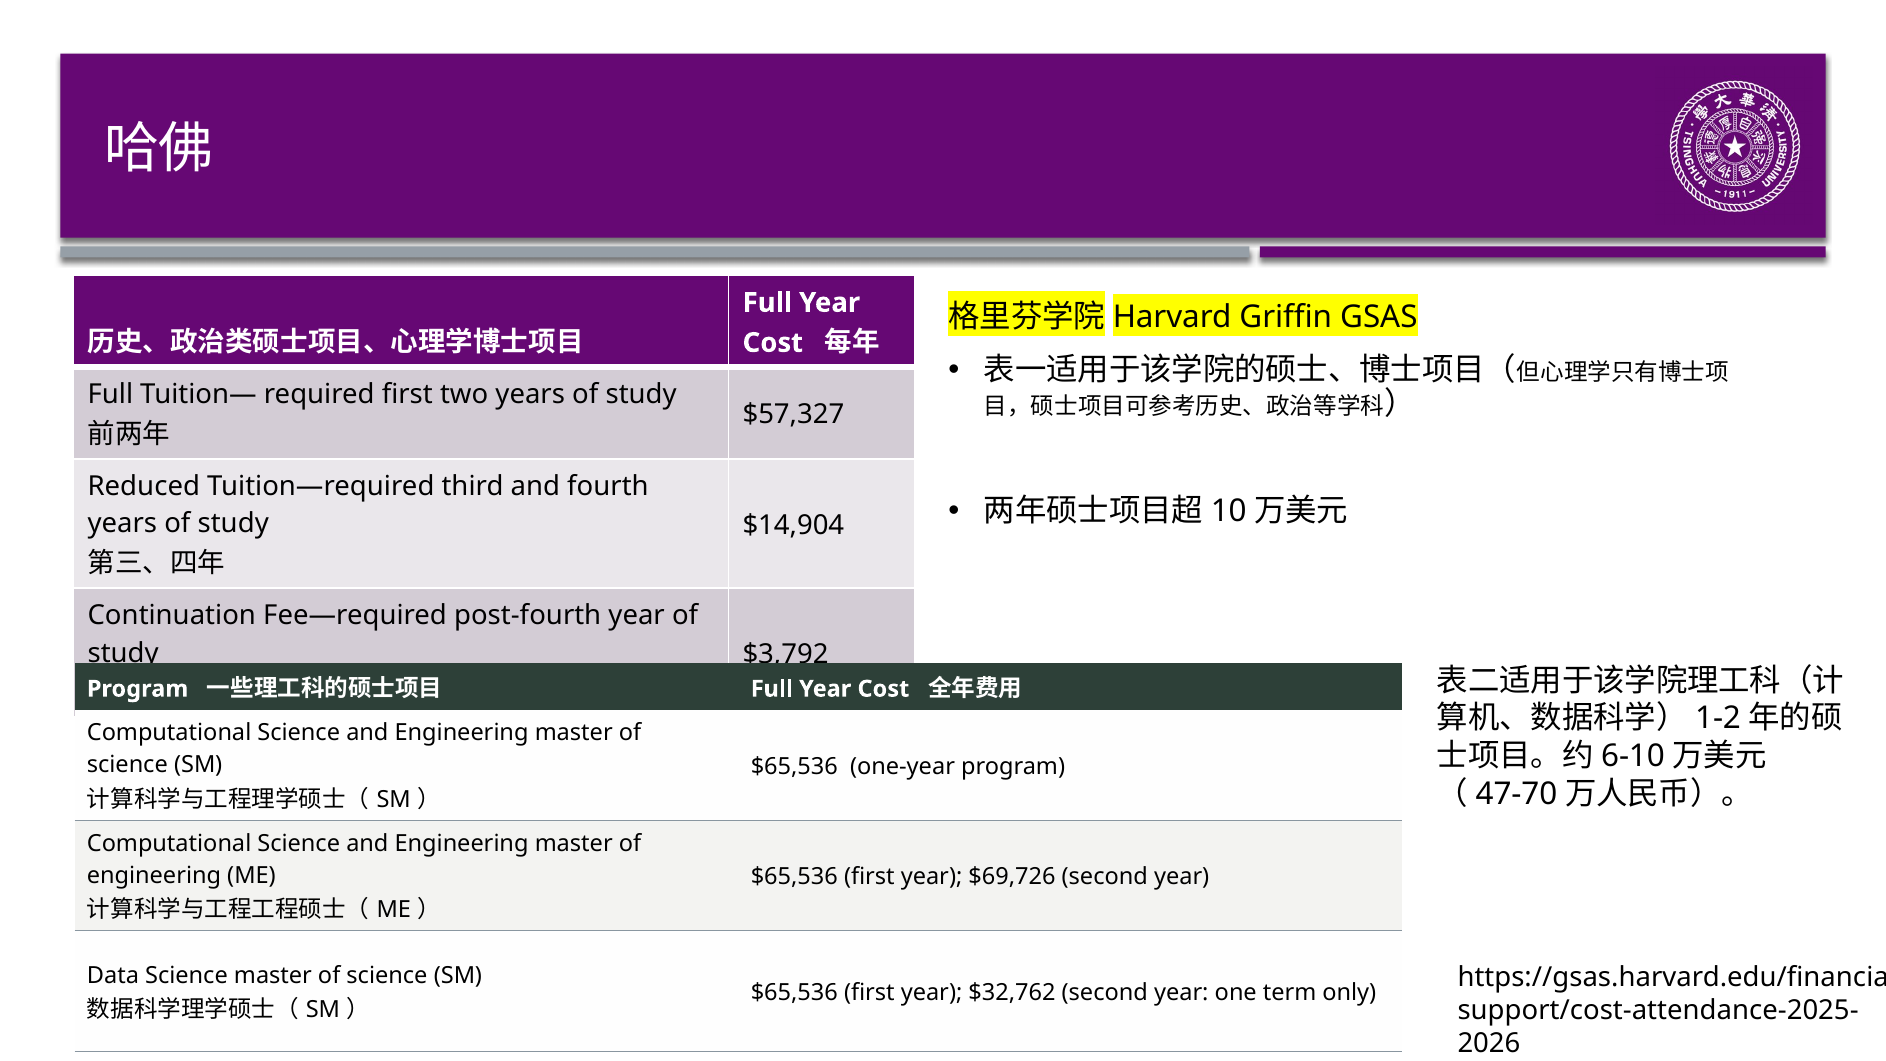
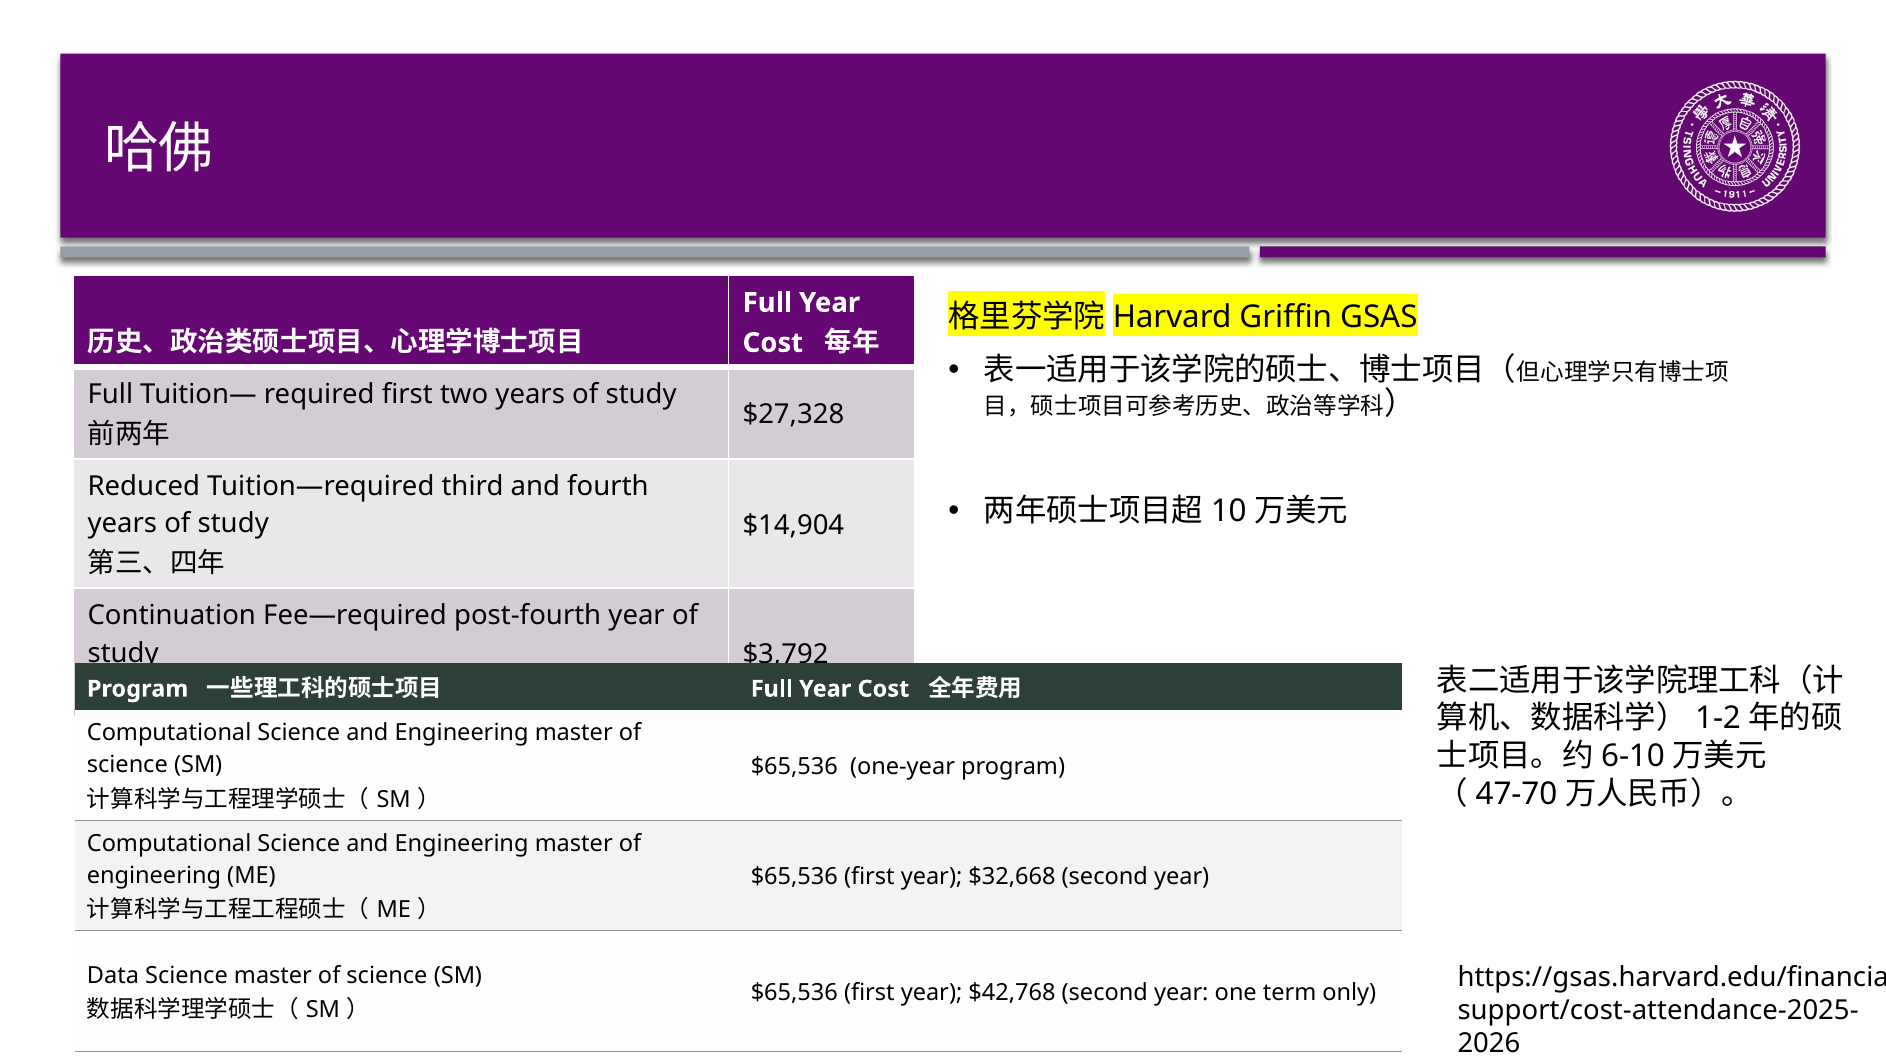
$57,327: $57,327 -> $27,328 (793, 414)
$69,726: $69,726 -> $32,668 (1012, 877)
$32,762: $32,762 -> $42,768 (1012, 993)
